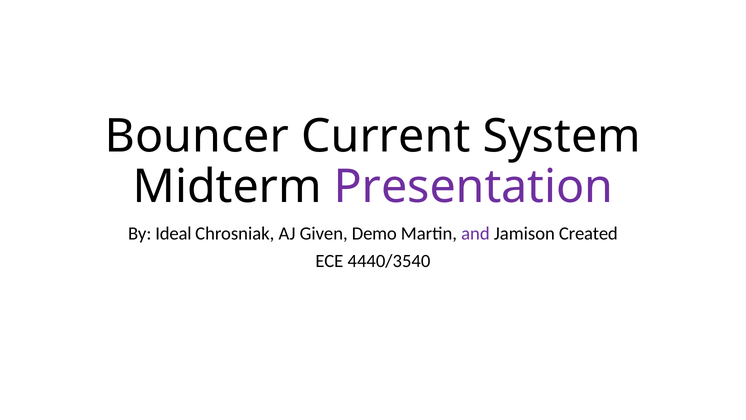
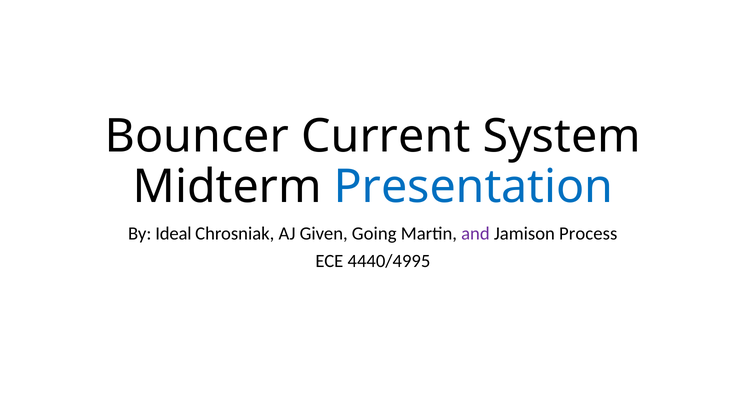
Presentation colour: purple -> blue (473, 186)
Demo: Demo -> Going (374, 233)
Created: Created -> Process (588, 233)
4440/3540: 4440/3540 -> 4440/4995 (389, 261)
